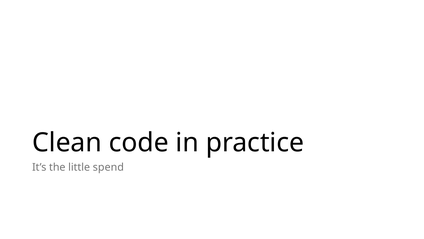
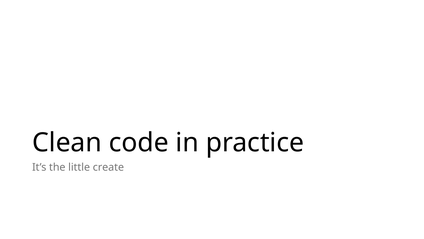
spend: spend -> create (108, 167)
